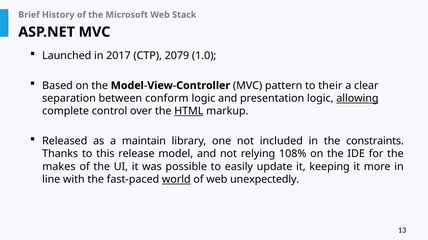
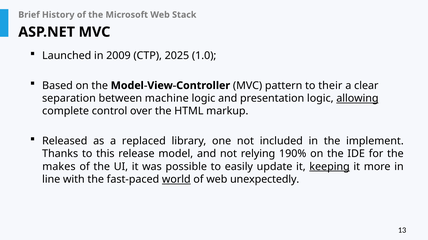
2017: 2017 -> 2009 (118, 56)
2079: 2079 -> 2025 (177, 56)
conform: conform -> machine (167, 99)
HTML underline: present -> none (189, 111)
maintain: maintain -> replaced (144, 141)
constraints: constraints -> implement (375, 141)
108%: 108% -> 190% (293, 154)
keeping underline: none -> present (330, 167)
